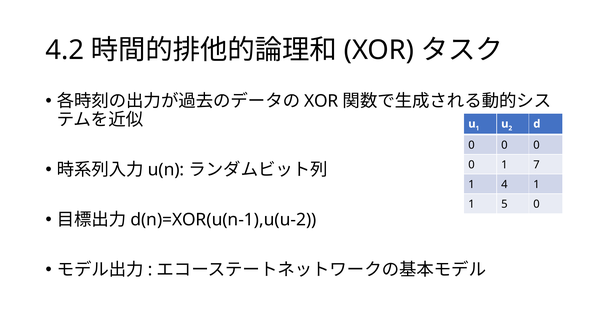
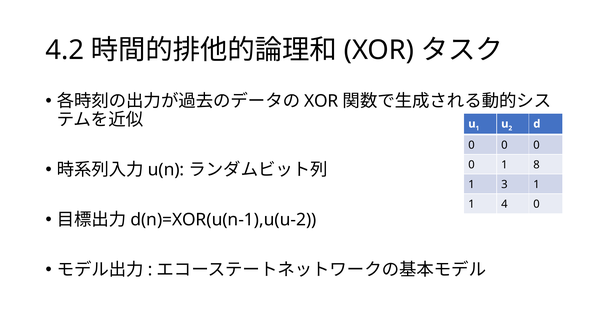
7: 7 -> 8 (536, 165)
4: 4 -> 3 (504, 184)
5: 5 -> 4 (504, 204)
